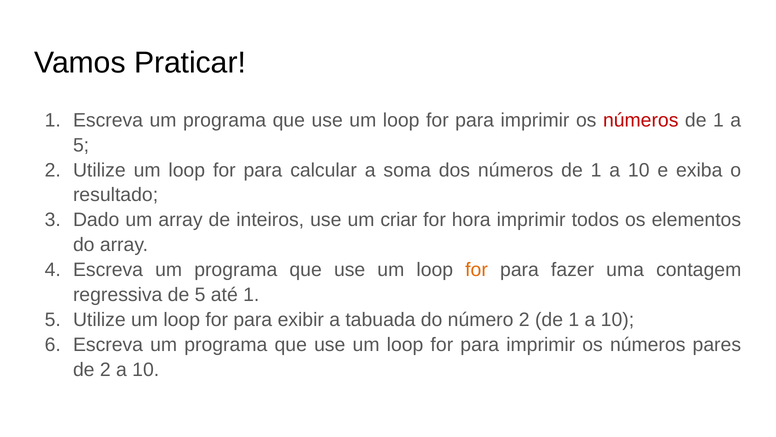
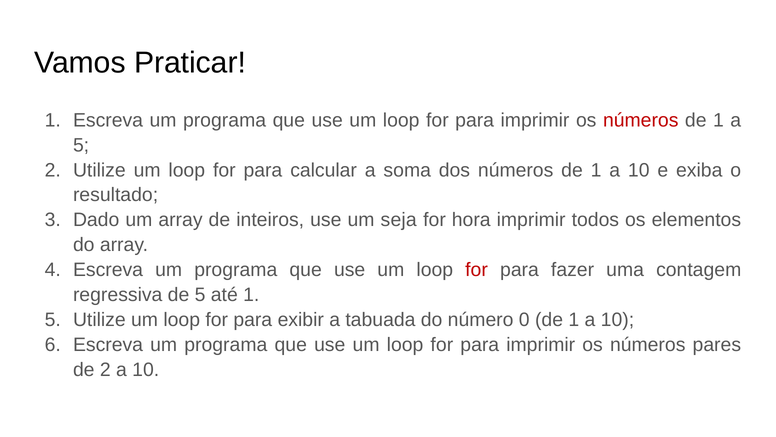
criar: criar -> seja (399, 220)
for colour: orange -> red (477, 270)
número 2: 2 -> 0 (524, 320)
